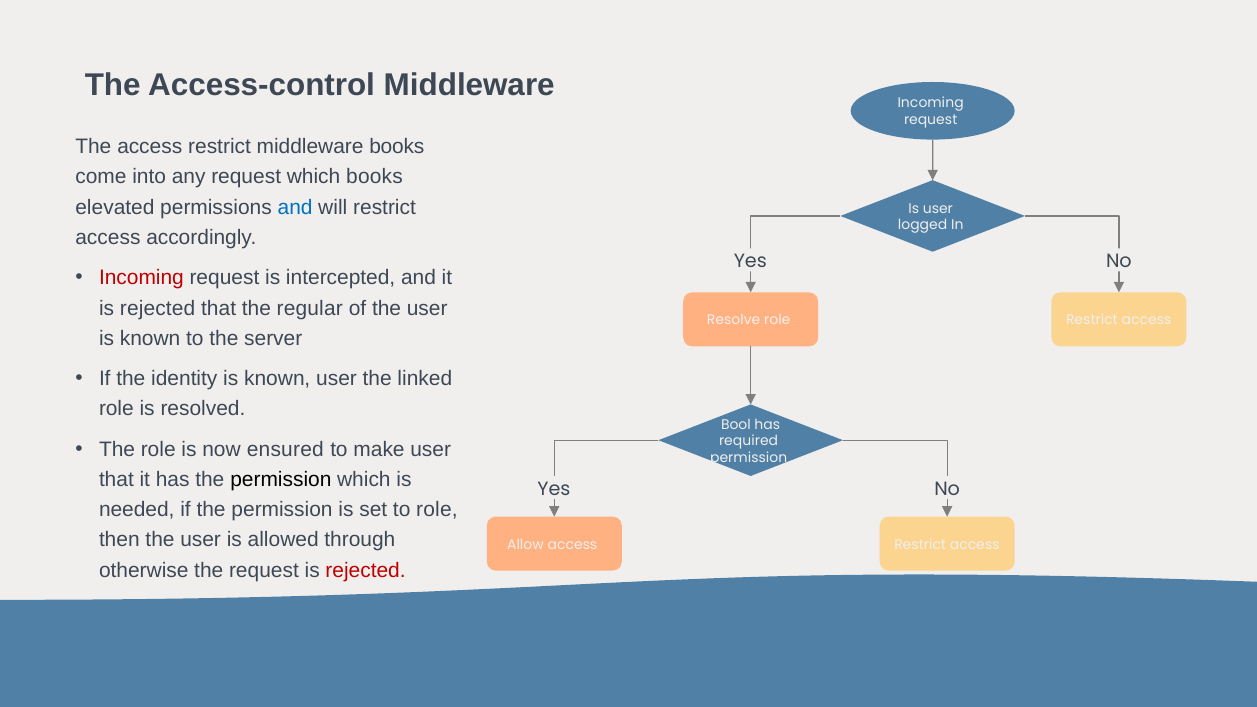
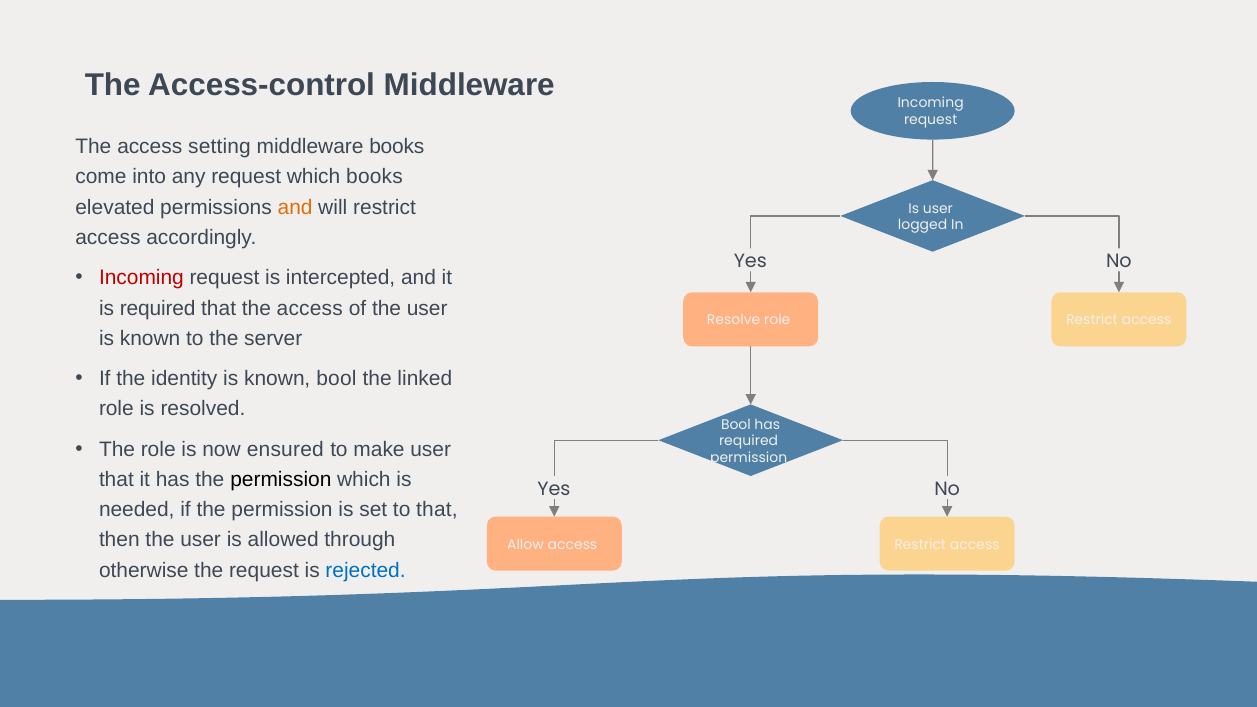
The access restrict: restrict -> setting (219, 147)
and colour: blue -> orange (295, 207)
rejected: rejected -> required (158, 308)
that the regular: regular -> access (310, 308)
known user: user -> bool (336, 379)
to role: role -> that (437, 510)
rejected colour: red -> blue (366, 570)
